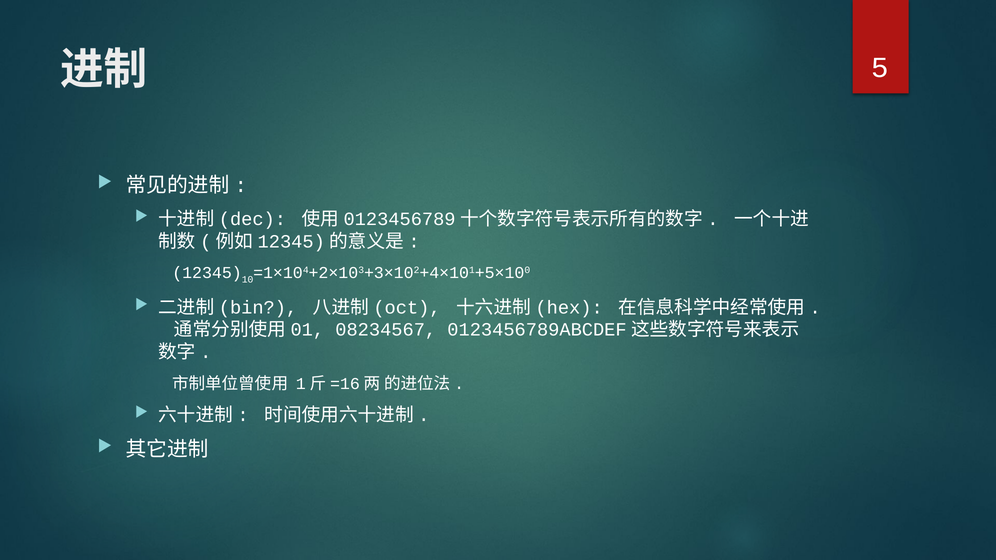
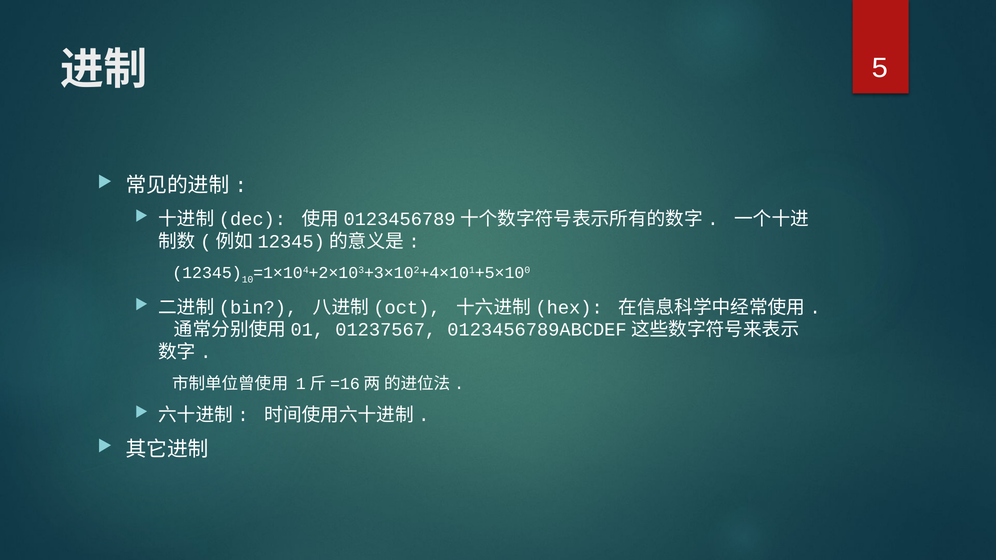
08234567: 08234567 -> 01237567 (386, 330)
